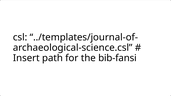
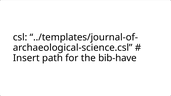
bib-fansi: bib-fansi -> bib-have (117, 58)
